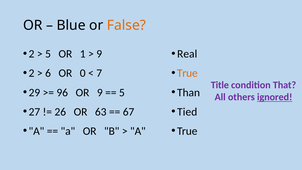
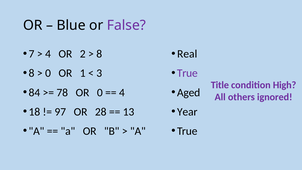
False colour: orange -> purple (126, 25)
2: 2 -> 7 (32, 54)
5: 5 -> 4 (48, 54)
1: 1 -> 2 (83, 54)
9: 9 -> 8 (99, 54)
2: 2 -> 8 (32, 73)
6: 6 -> 0 (48, 73)
0: 0 -> 1 (83, 73)
7: 7 -> 3 (99, 73)
True colour: orange -> purple (187, 73)
That: That -> High (285, 85)
29: 29 -> 84 (34, 92)
96: 96 -> 78 (62, 92)
OR 9: 9 -> 0 (100, 92)
5: 5 -> 4 (122, 92)
Than: Than -> Aged (189, 92)
ignored underline: present -> none (275, 97)
27: 27 -> 18 (34, 112)
26: 26 -> 97 (60, 112)
63: 63 -> 28 (101, 112)
67: 67 -> 13 (129, 112)
Tied: Tied -> Year (187, 112)
